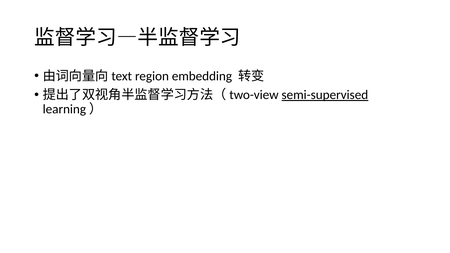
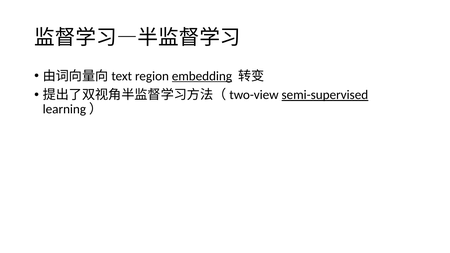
embedding underline: none -> present (202, 76)
